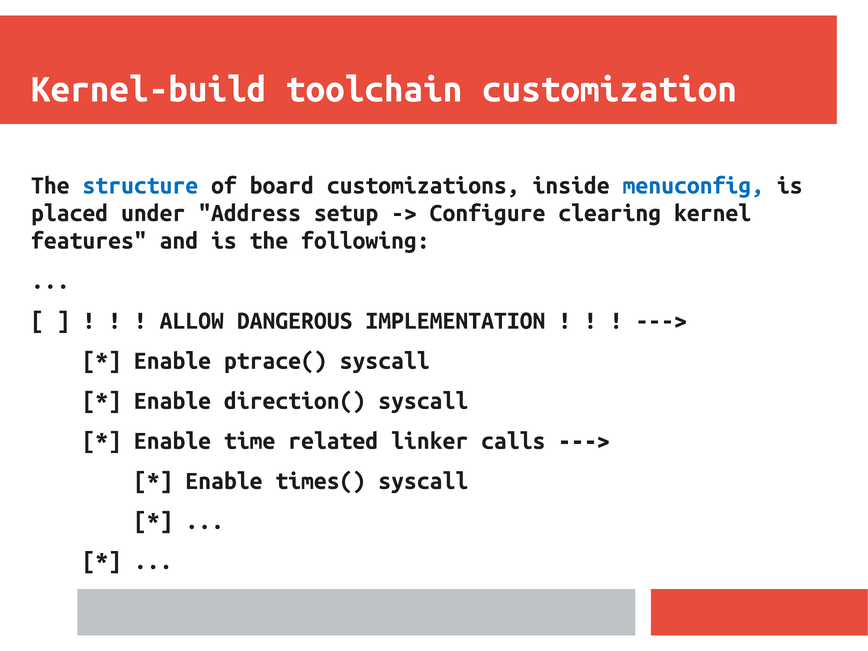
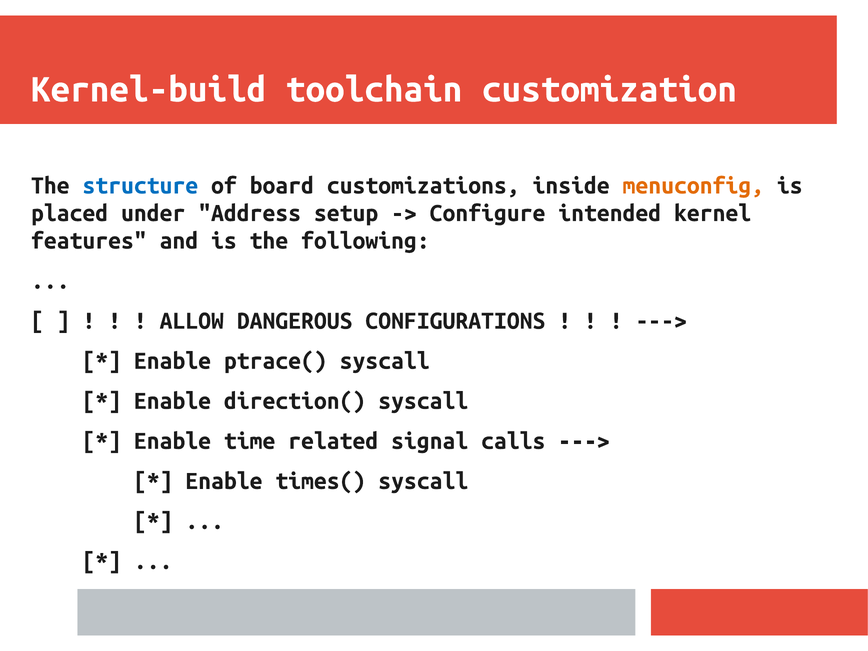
menuconfig colour: blue -> orange (693, 186)
clearing: clearing -> intended (610, 213)
IMPLEMENTATION: IMPLEMENTATION -> CONFIGURATIONS (455, 321)
linker: linker -> signal (430, 441)
